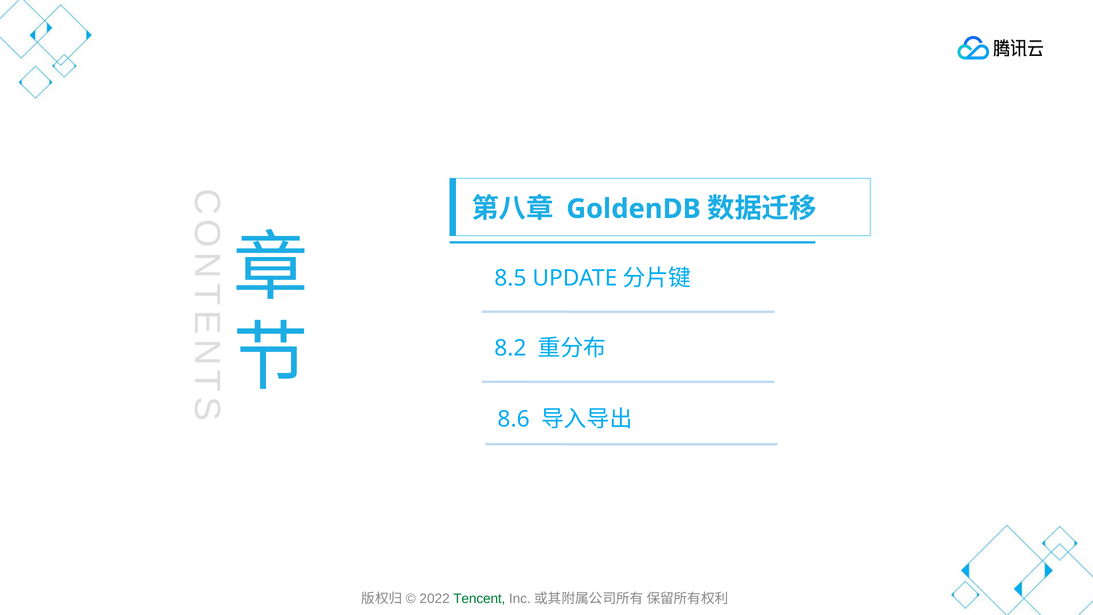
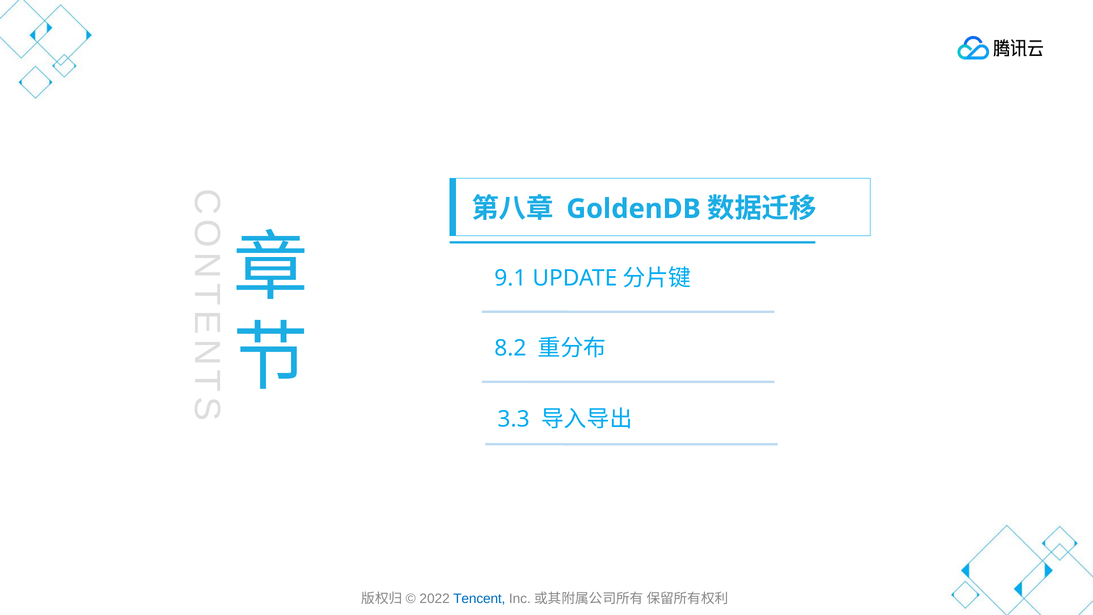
8.5: 8.5 -> 9.1 (510, 278)
8.6: 8.6 -> 3.3 (514, 419)
Tencent colour: green -> blue (479, 599)
